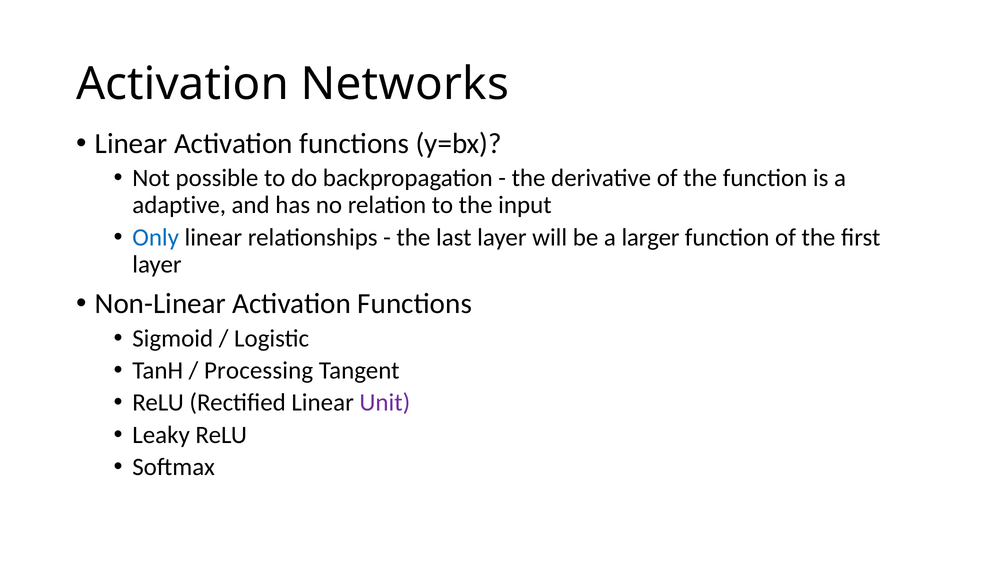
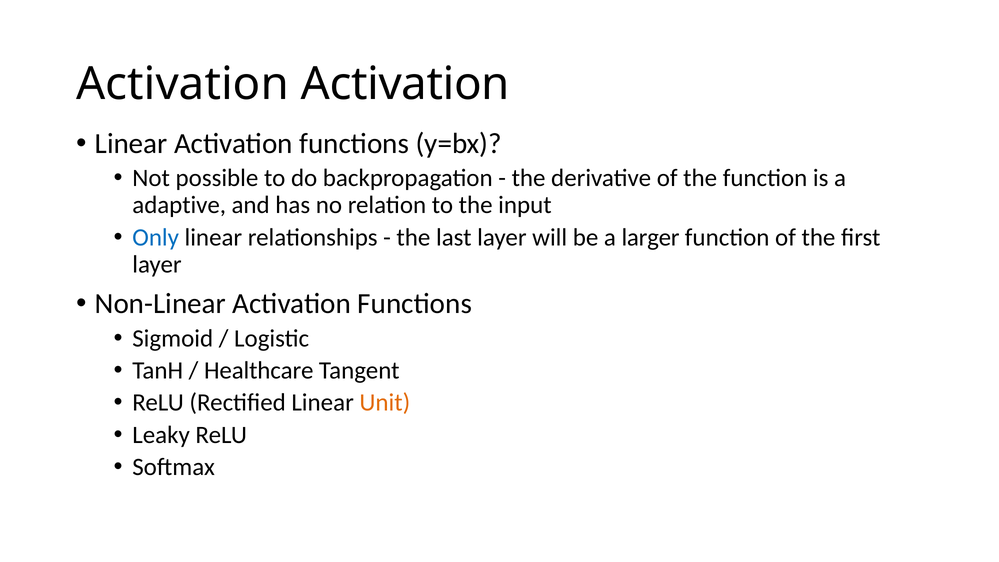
Activation Networks: Networks -> Activation (405, 84)
Processing: Processing -> Healthcare (259, 370)
Unit colour: purple -> orange (385, 403)
